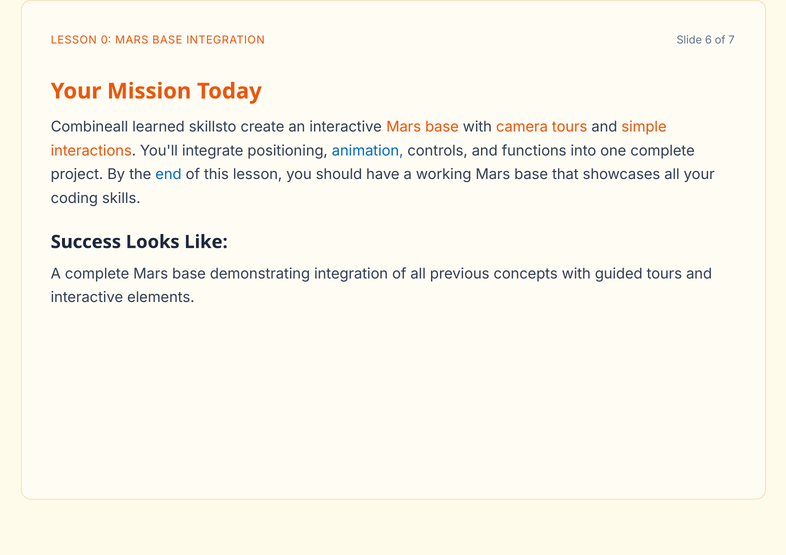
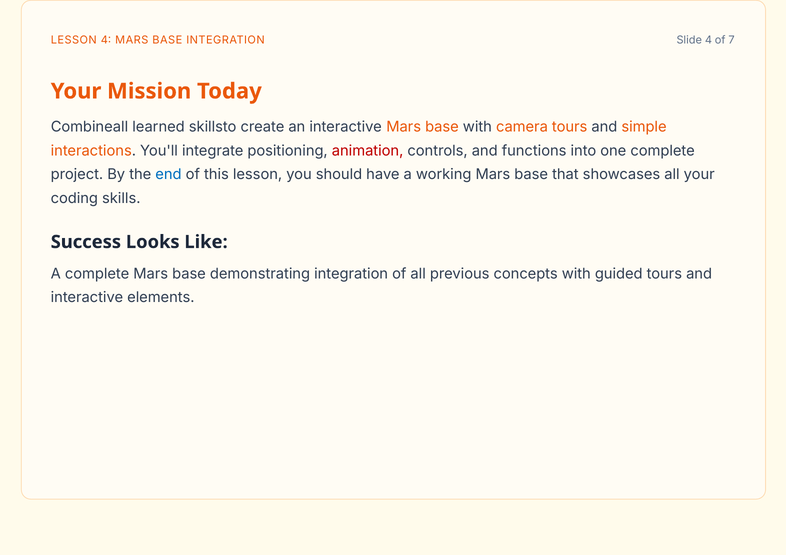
LESSON 0: 0 -> 4 (106, 40)
Slide 6: 6 -> 4 (708, 40)
animation colour: blue -> red (368, 151)
